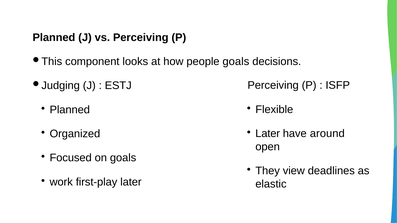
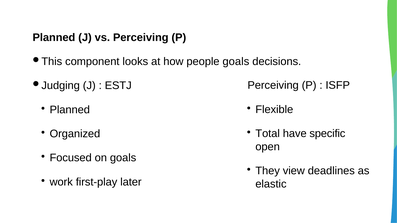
Later: Later -> Total (268, 134)
around: around -> specific (327, 134)
